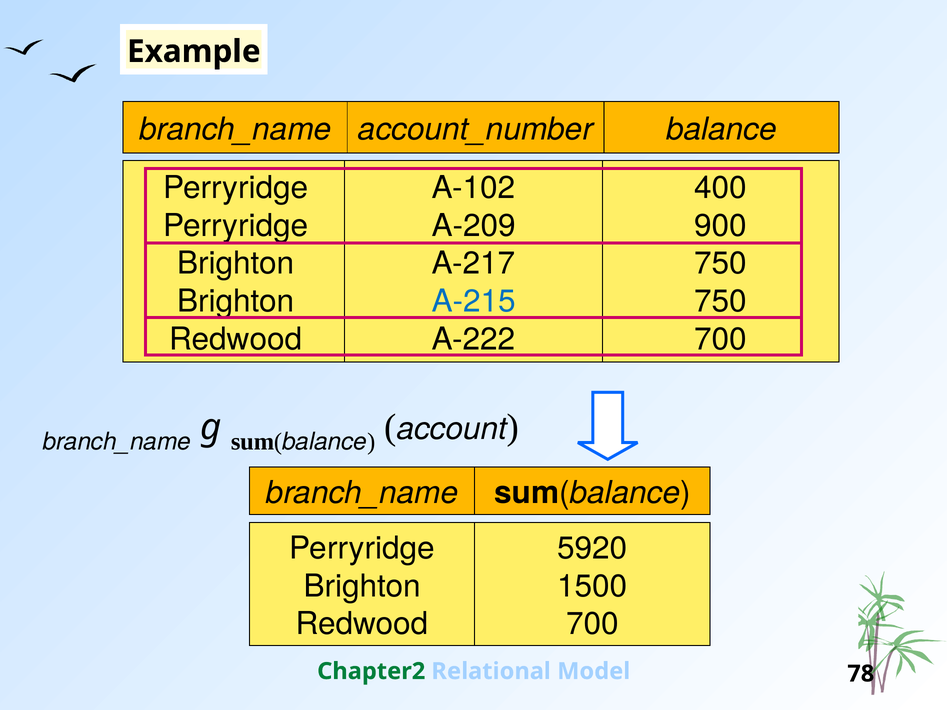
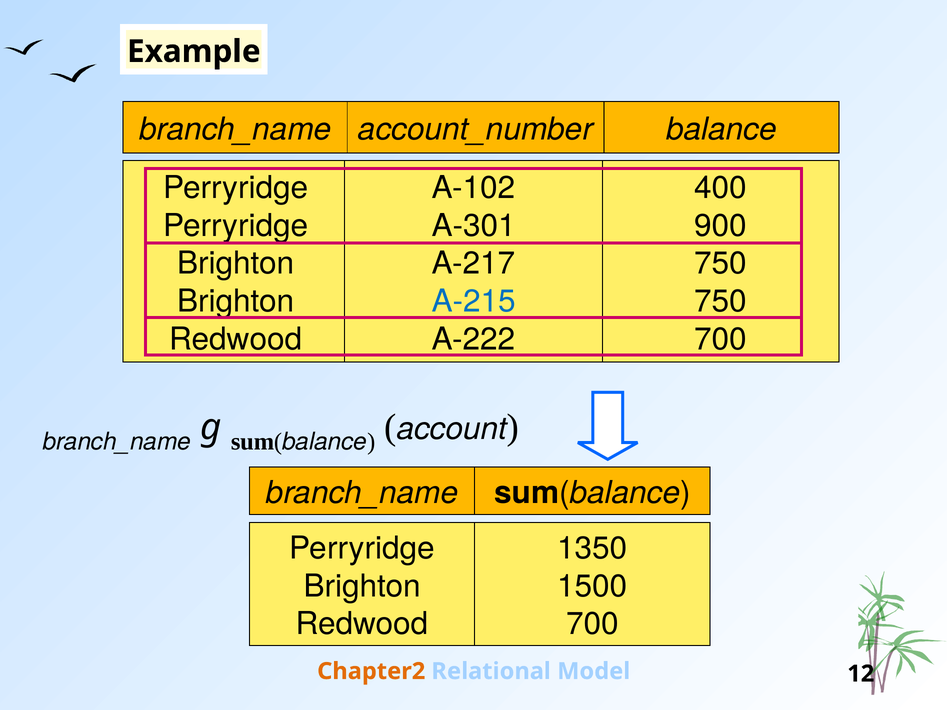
A-209: A-209 -> A-301 (474, 226)
5920: 5920 -> 1350 (592, 548)
Chapter2 colour: green -> orange (371, 671)
78: 78 -> 12 (861, 674)
